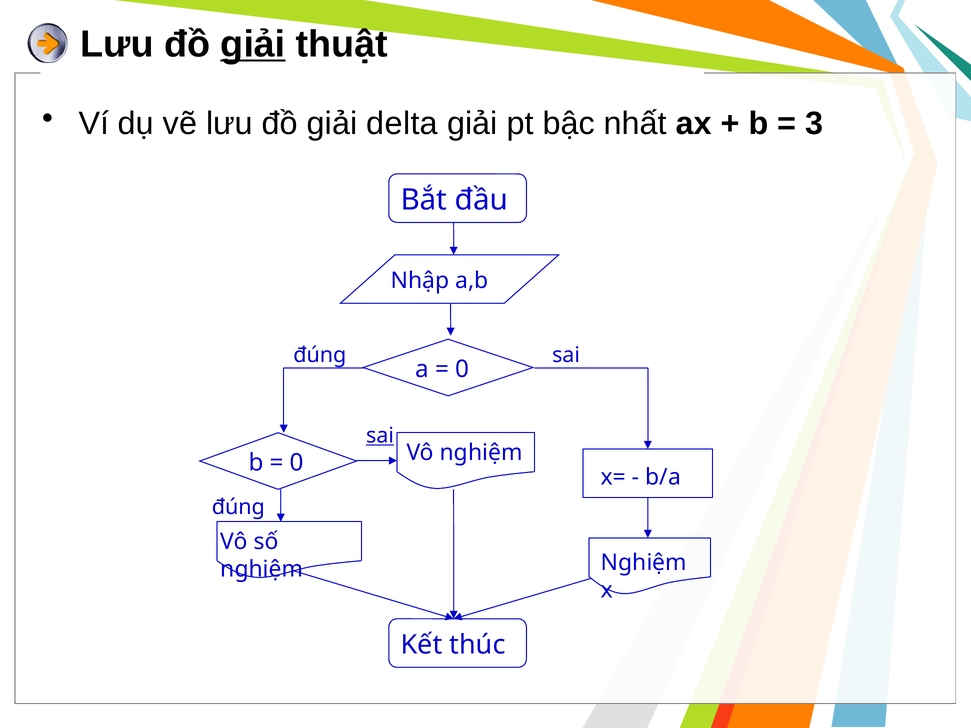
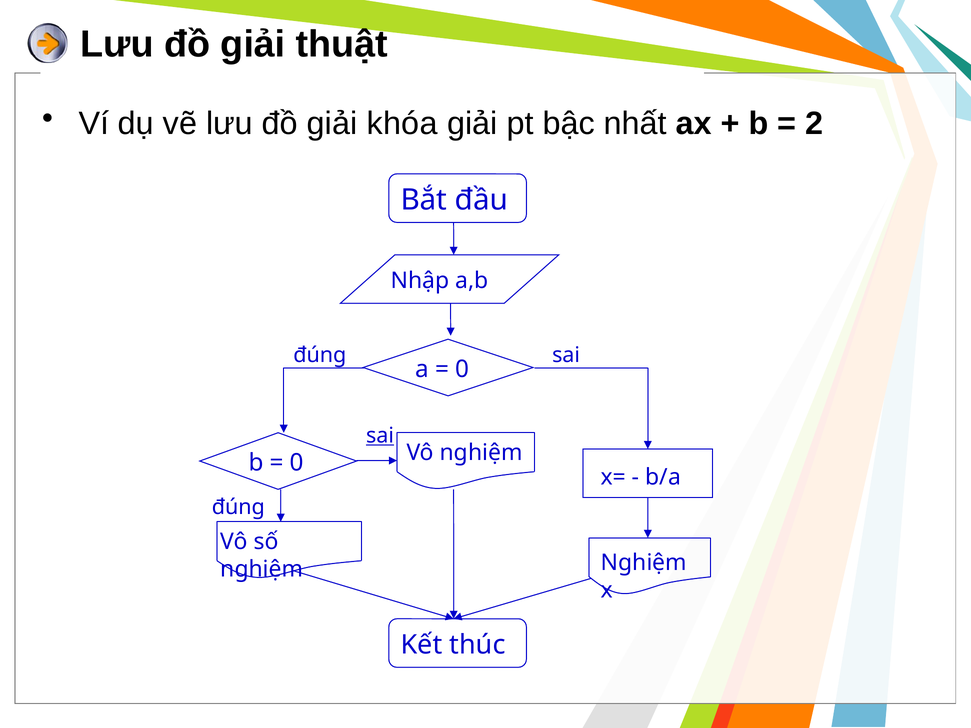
giải underline: present -> none (253, 44)
delta: delta -> khóa (402, 124)
3: 3 -> 2 (814, 124)
